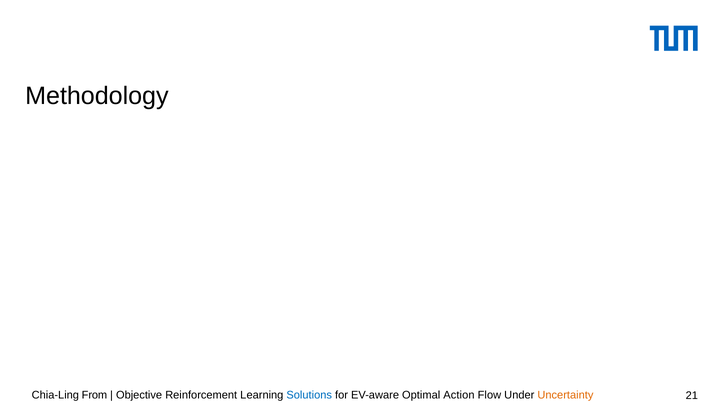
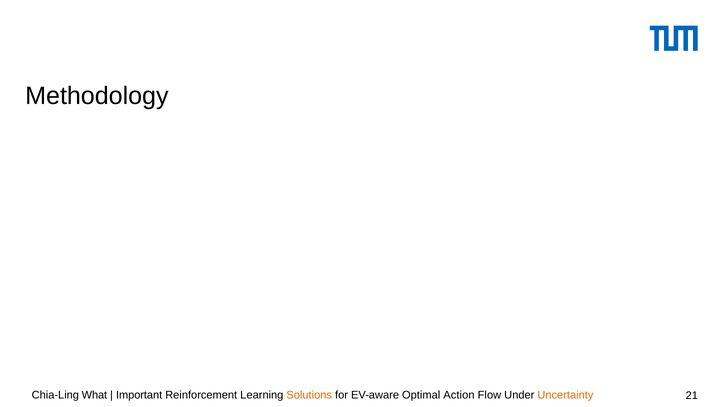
From: From -> What (94, 395)
Objective: Objective -> Important (139, 395)
Solutions colour: blue -> orange (309, 395)
